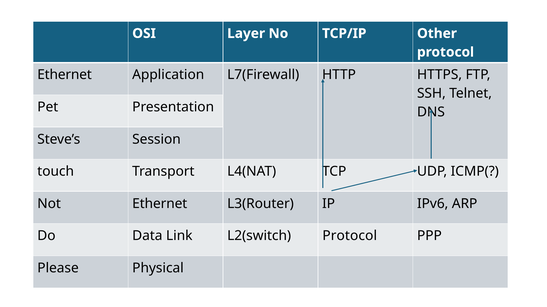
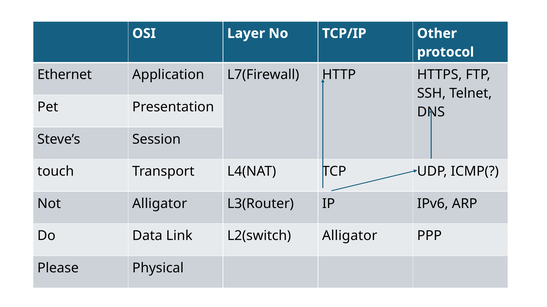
Not Ethernet: Ethernet -> Alligator (160, 204)
L2(switch Protocol: Protocol -> Alligator (350, 236)
